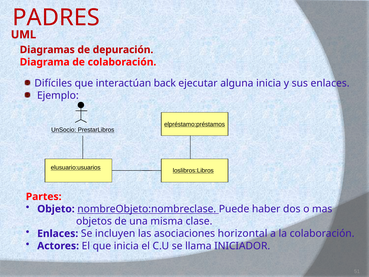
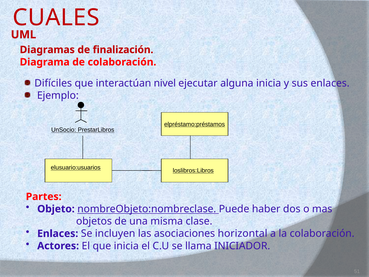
PADRES: PADRES -> CUALES (56, 18)
depuración: depuración -> finalización (123, 50)
back: back -> nivel (165, 83)
